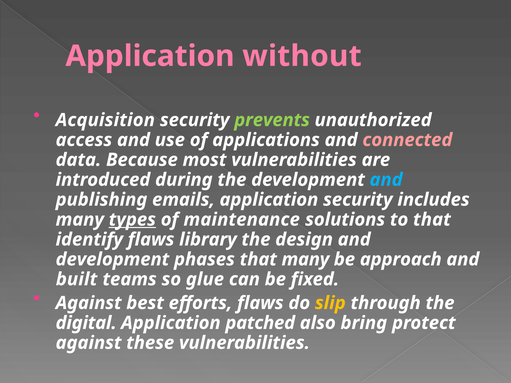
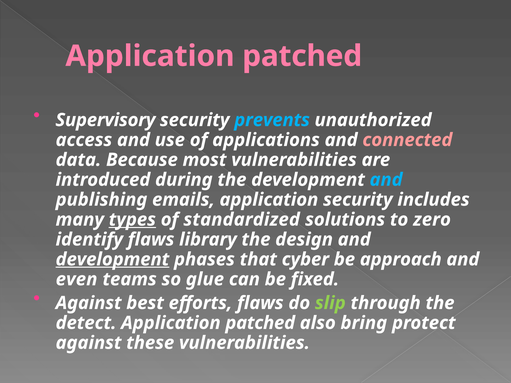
without: without -> patched (302, 56)
Acquisition: Acquisition -> Supervisory (105, 120)
prevents colour: light green -> light blue (272, 120)
maintenance: maintenance -> standardized (242, 220)
to that: that -> zero (432, 220)
development underline: none -> present (112, 260)
that many: many -> cyber (305, 260)
built: built -> even (77, 279)
slip colour: yellow -> light green (330, 303)
digital: digital -> detect (86, 323)
